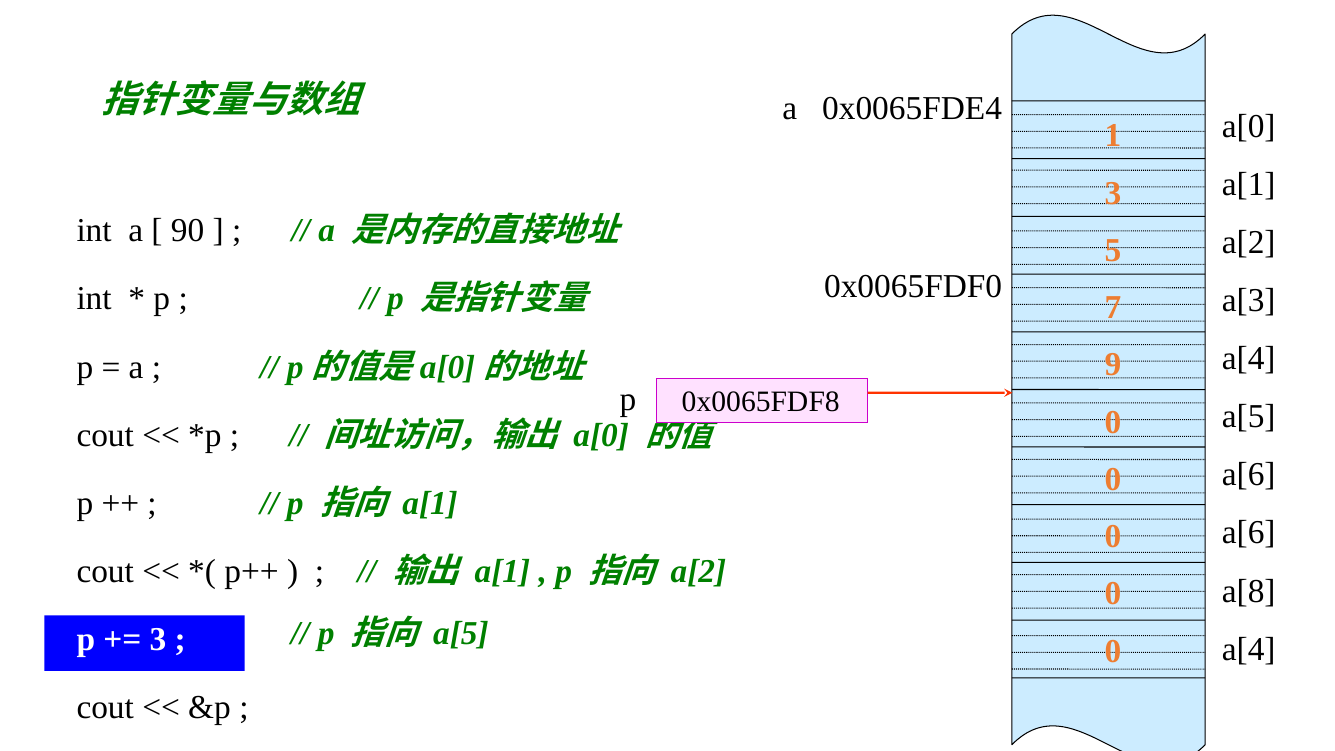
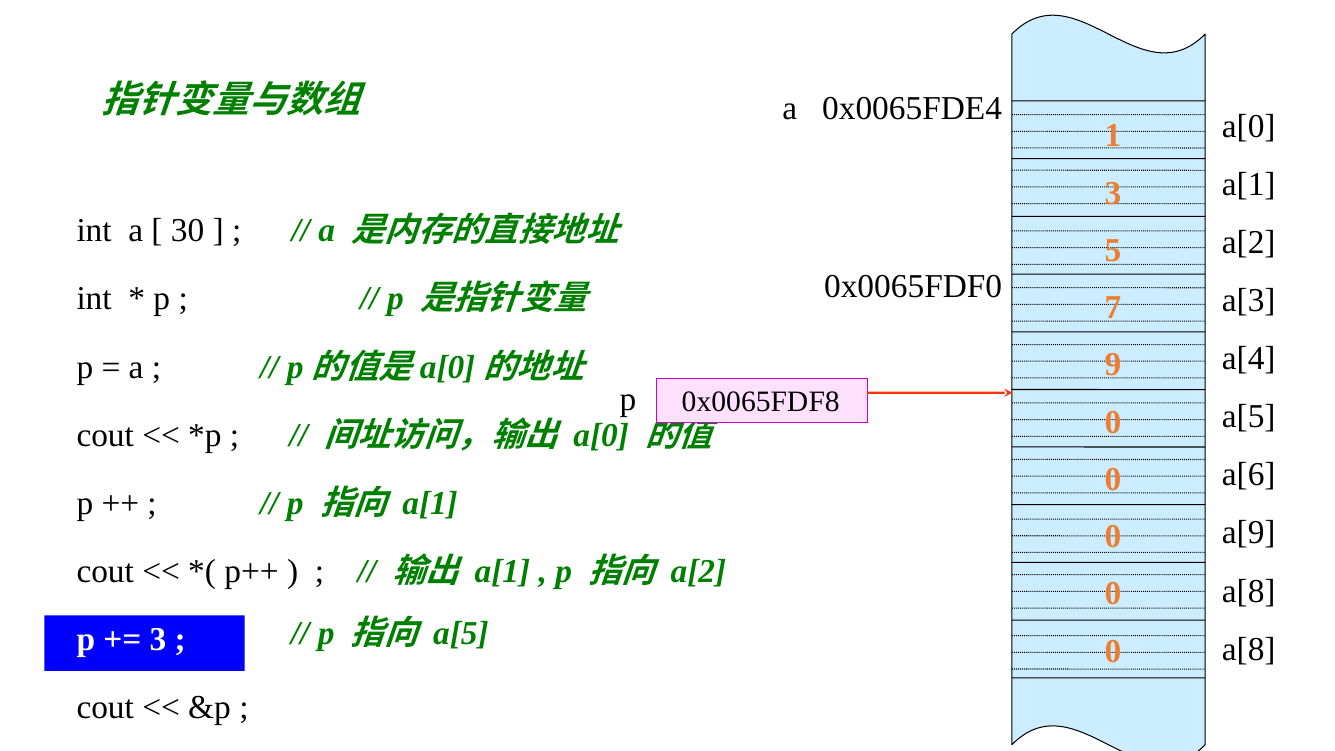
90: 90 -> 30 (188, 231)
a[6: a[6 -> a[9 (1249, 533)
a[4: a[4 -> a[8 (1249, 649)
